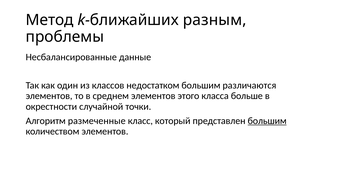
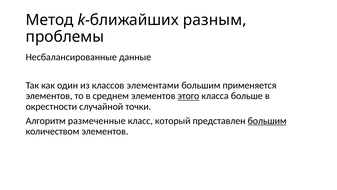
недостатком: недостатком -> элементами (153, 85)
различаются: различаются -> применяется (249, 85)
этого underline: none -> present (188, 96)
